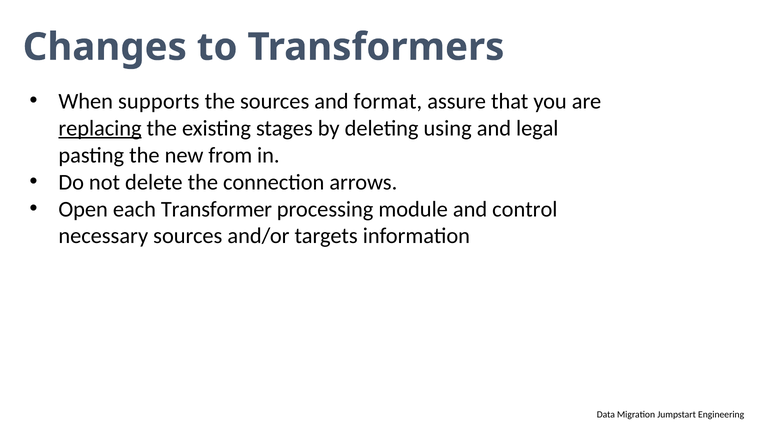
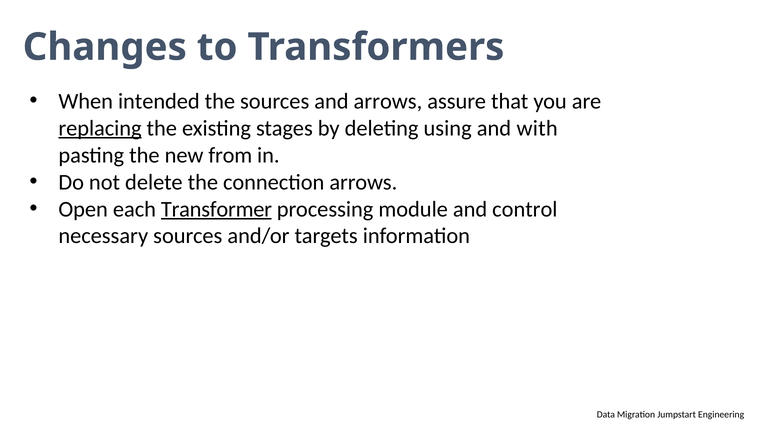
supports: supports -> intended (159, 101)
and format: format -> arrows (388, 101)
legal: legal -> with (537, 128)
Transformer underline: none -> present (216, 209)
